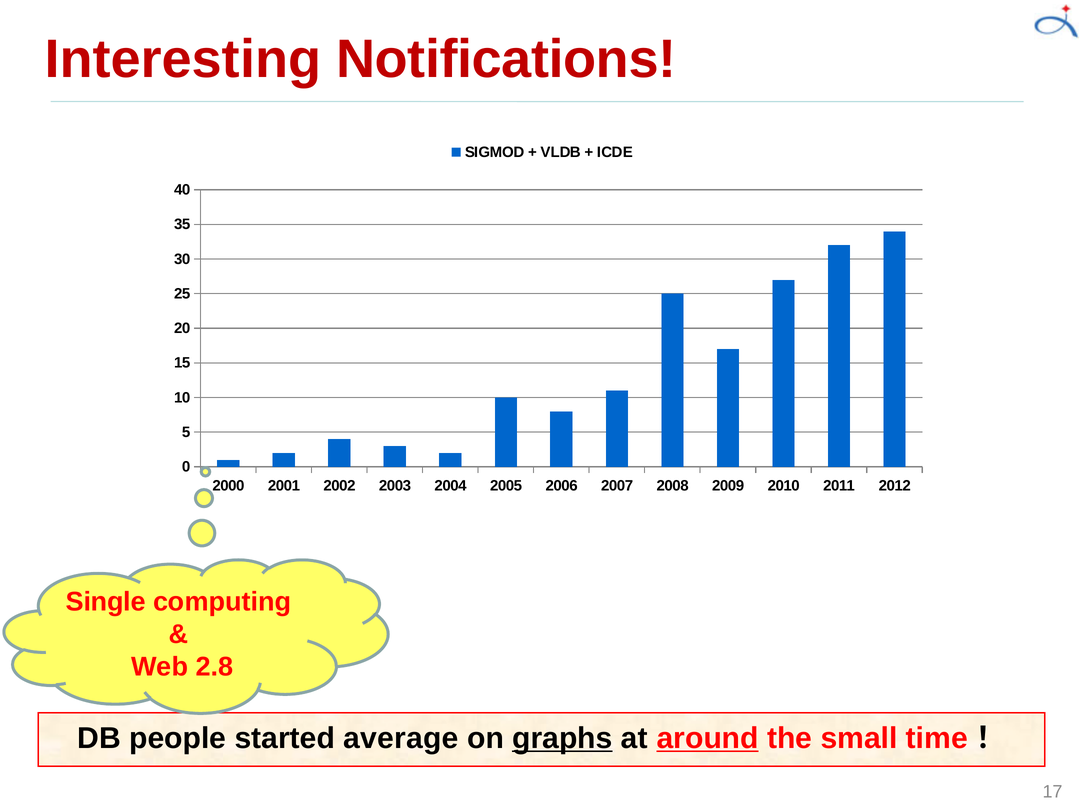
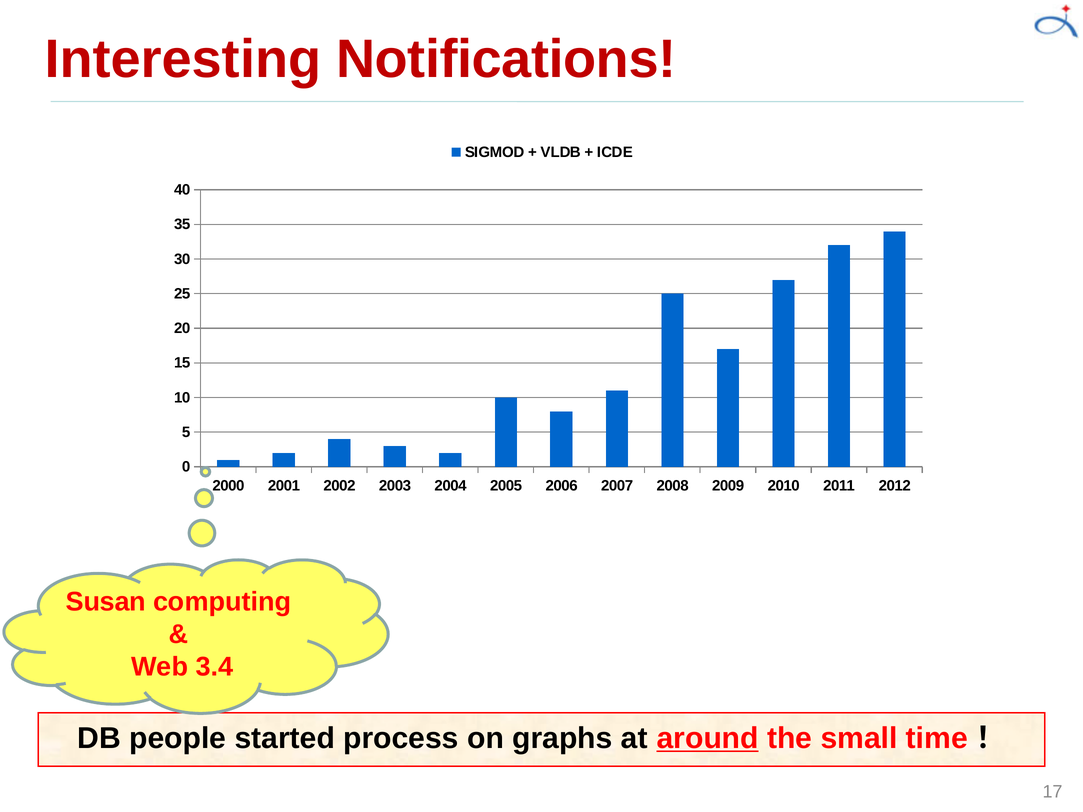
Single: Single -> Susan (106, 602)
2.8: 2.8 -> 3.4 (214, 667)
average: average -> process (401, 739)
graphs underline: present -> none (562, 739)
